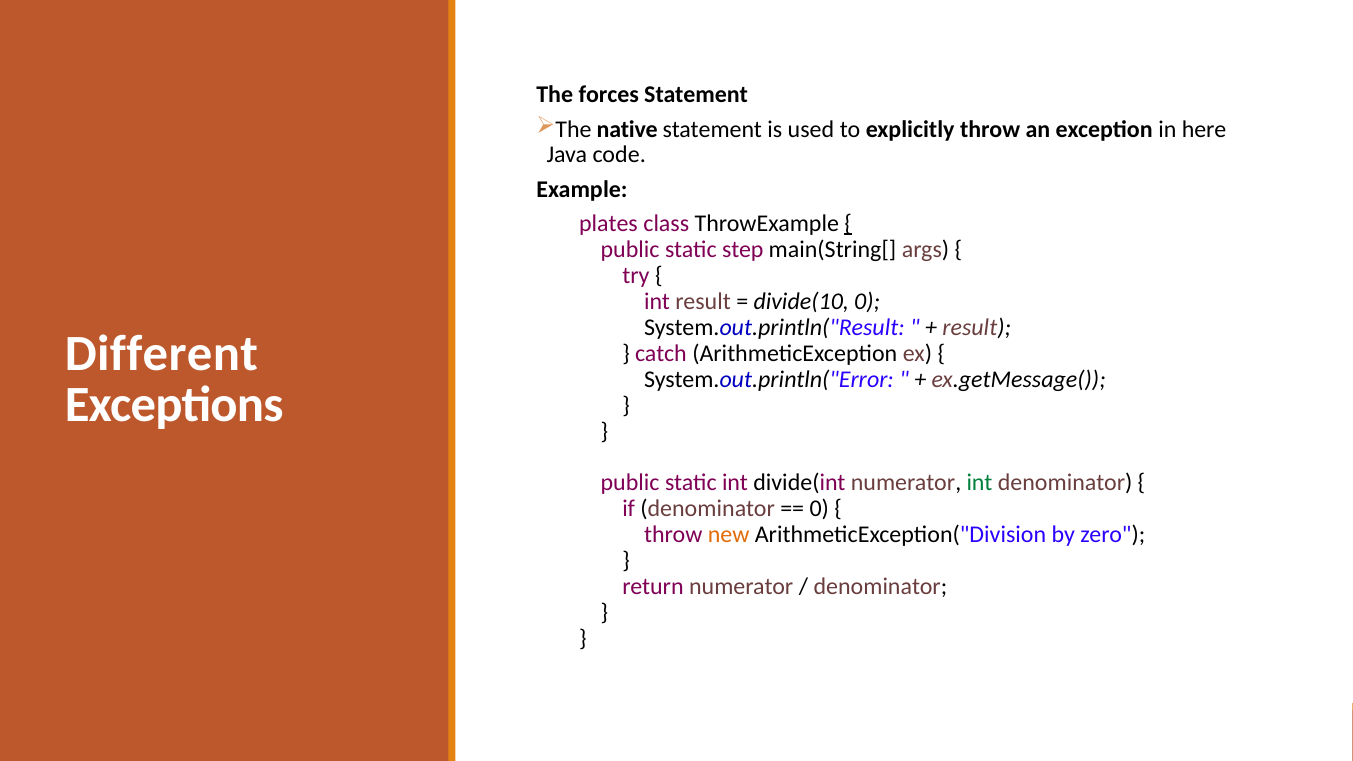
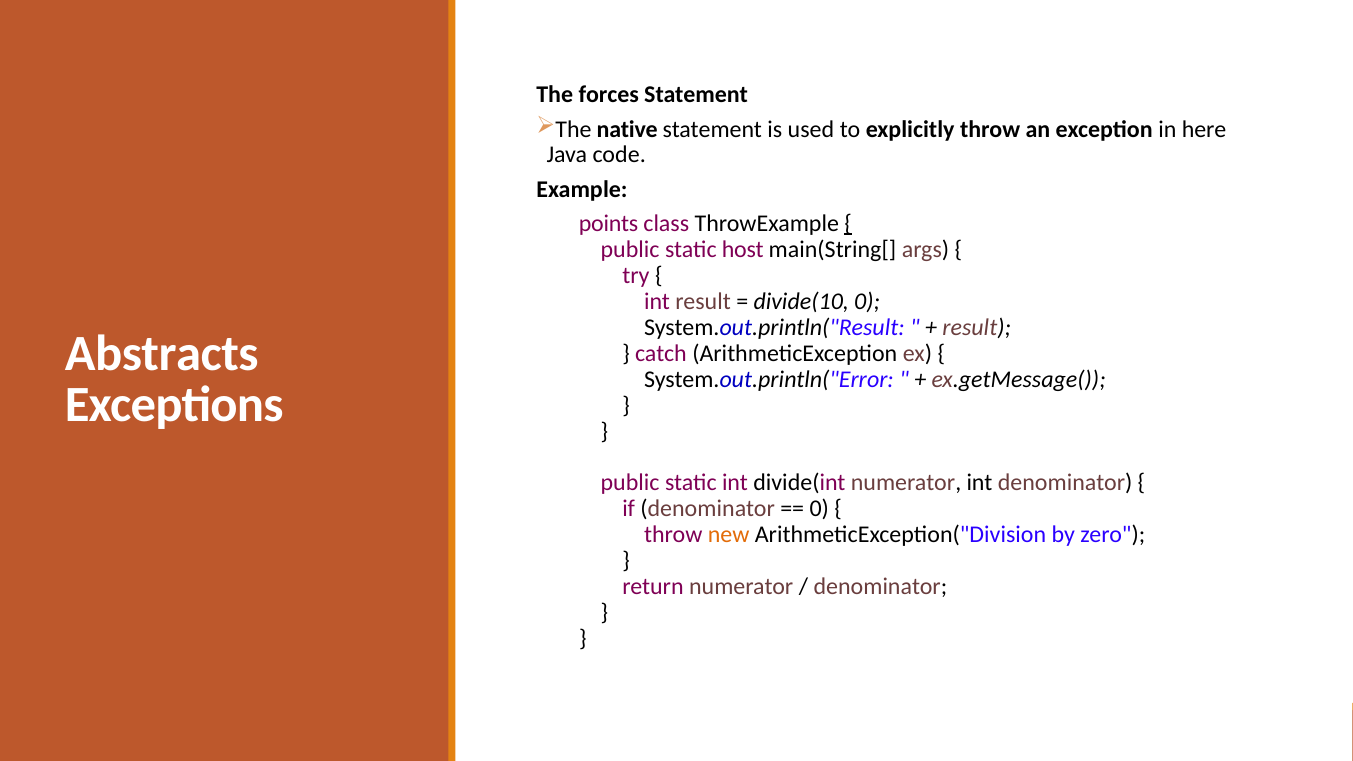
plates: plates -> points (609, 224)
step: step -> host (743, 250)
Different: Different -> Abstracts (162, 353)
int colour: green -> black (980, 483)
